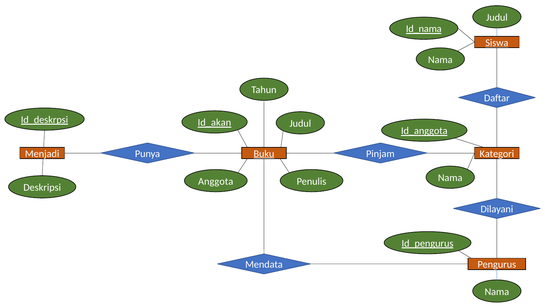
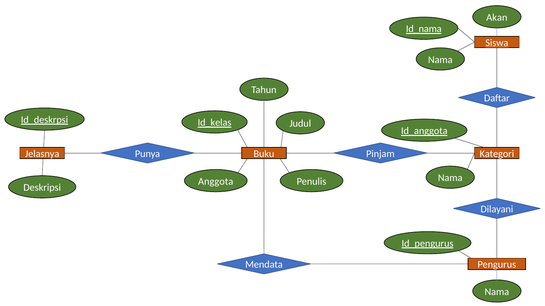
Judul: Judul -> Akan (497, 18)
Id_akan: Id_akan -> Id_kelas (215, 123)
Menjadi: Menjadi -> Jelasnya (42, 154)
Buku underline: present -> none (264, 154)
